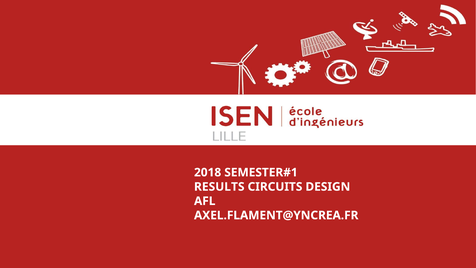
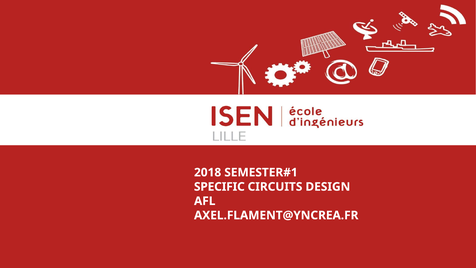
RESULTS: RESULTS -> SPECIFIC (219, 187)
